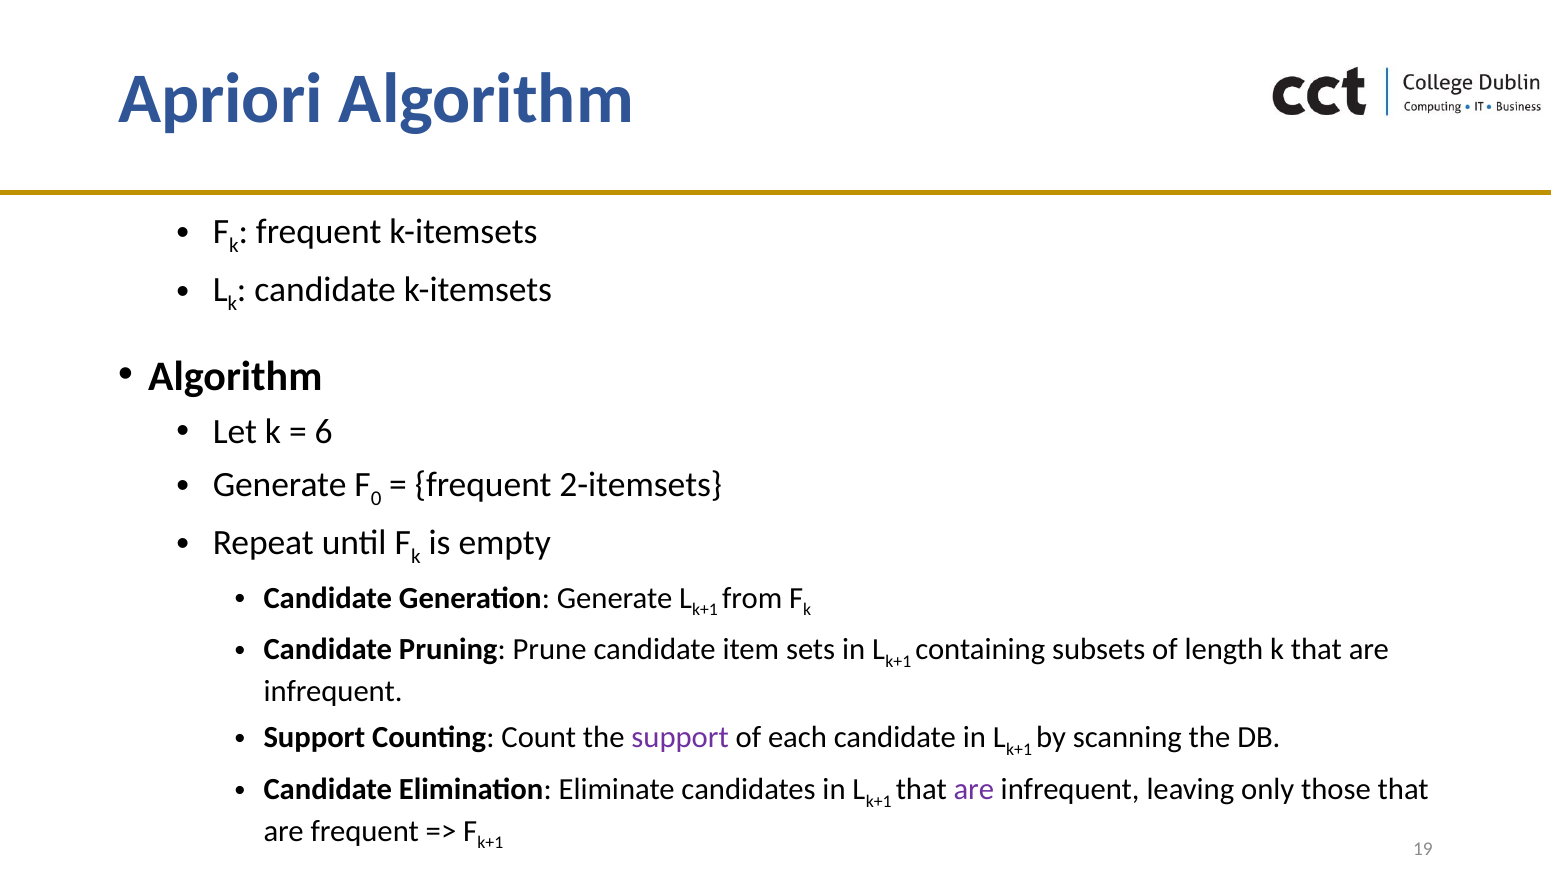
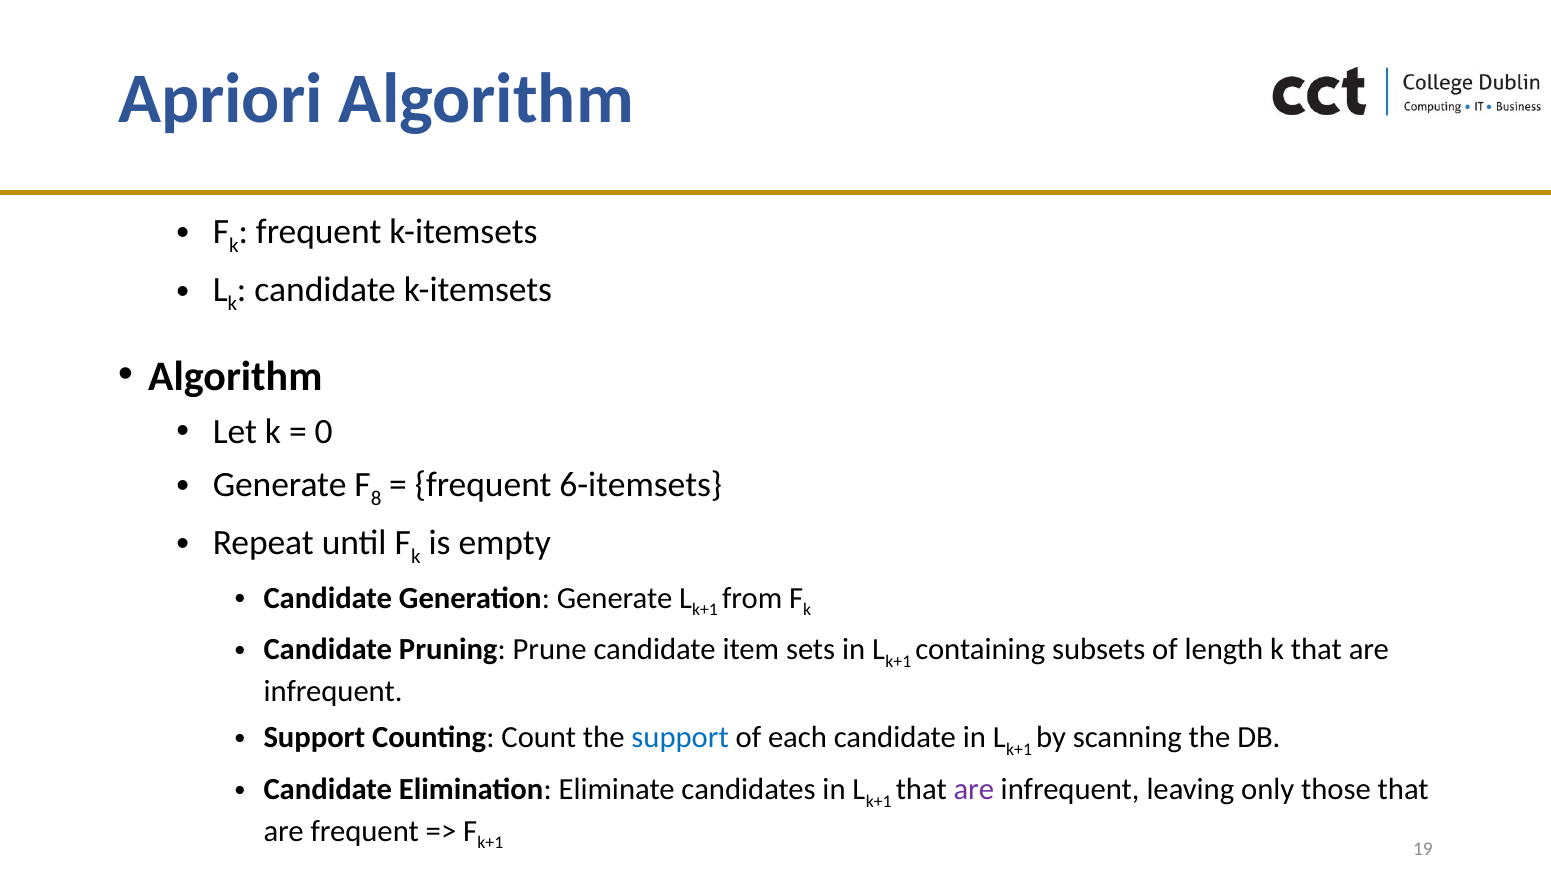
6: 6 -> 0 (324, 432)
0: 0 -> 8 (376, 498)
2-itemsets: 2-itemsets -> 6-itemsets (641, 485)
support colour: purple -> blue (680, 738)
